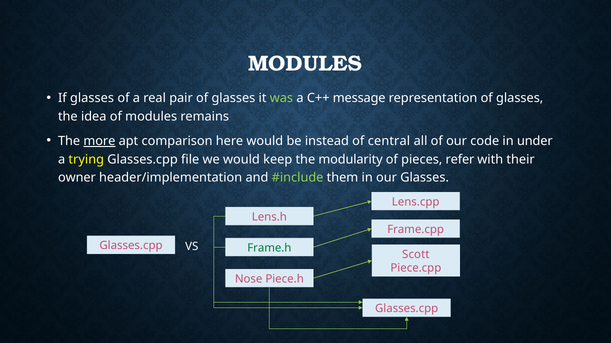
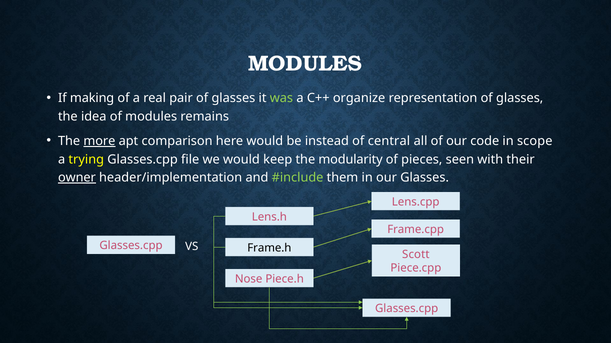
If glasses: glasses -> making (92, 98)
message: message -> organize (359, 98)
under: under -> scope (535, 141)
refer: refer -> seen (460, 160)
owner underline: none -> present (77, 178)
Frame.h colour: green -> black (269, 248)
